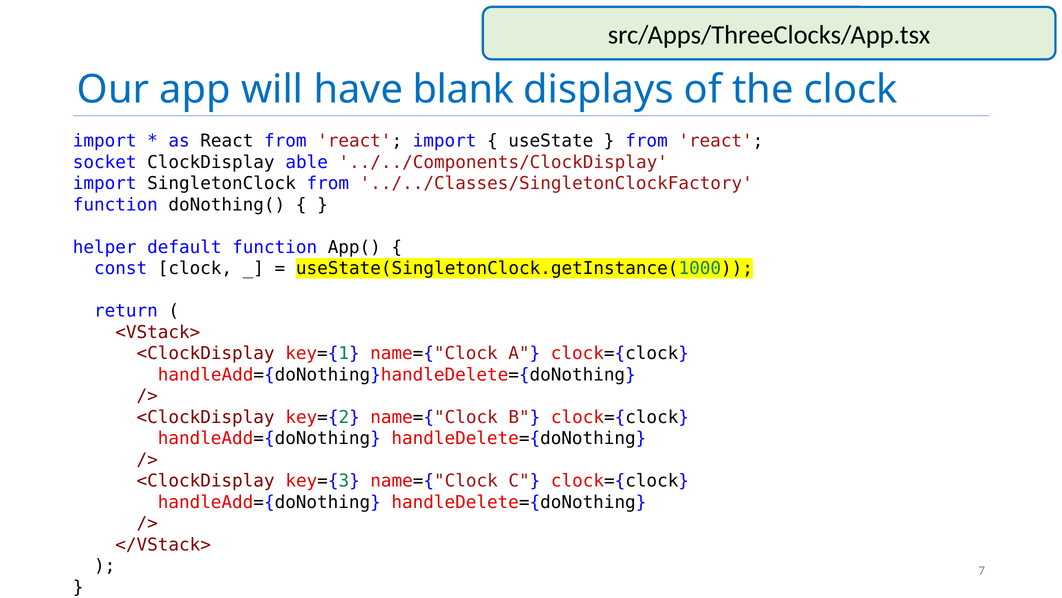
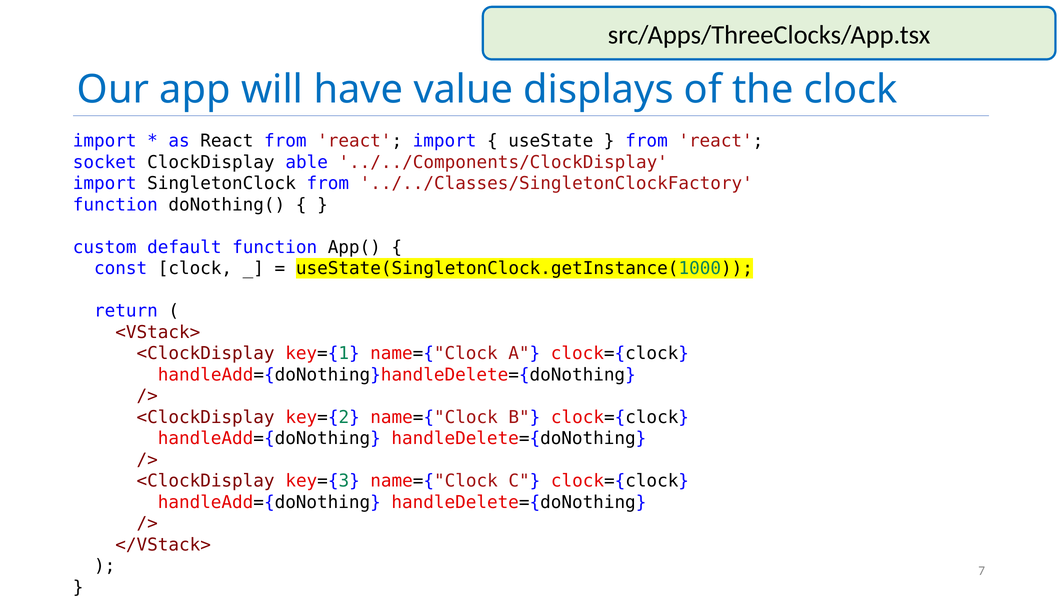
blank: blank -> value (463, 90)
helper: helper -> custom (105, 247)
